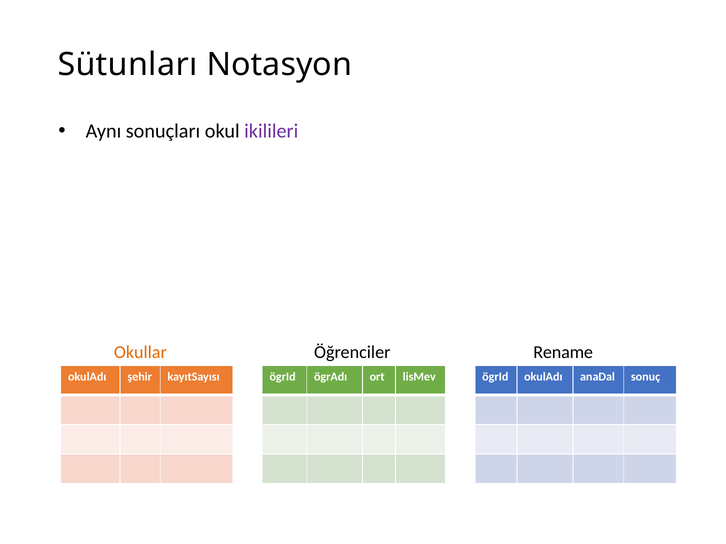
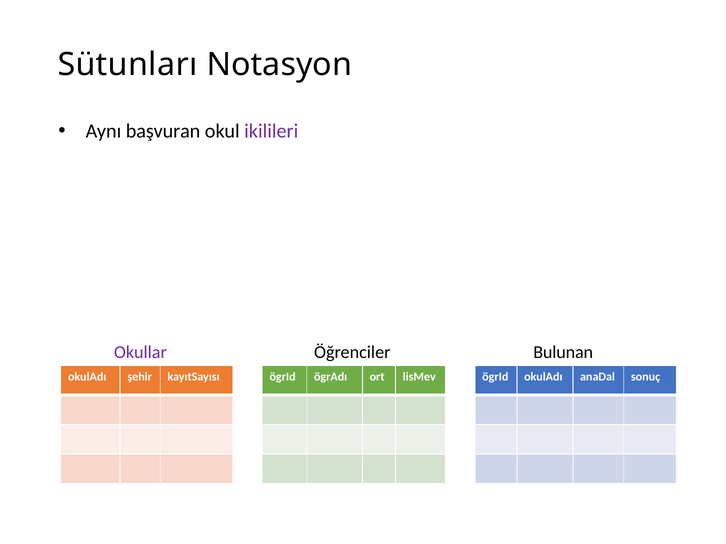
sonuçları: sonuçları -> başvuran (163, 131)
Okullar colour: orange -> purple (140, 352)
Rename: Rename -> Bulunan (563, 352)
